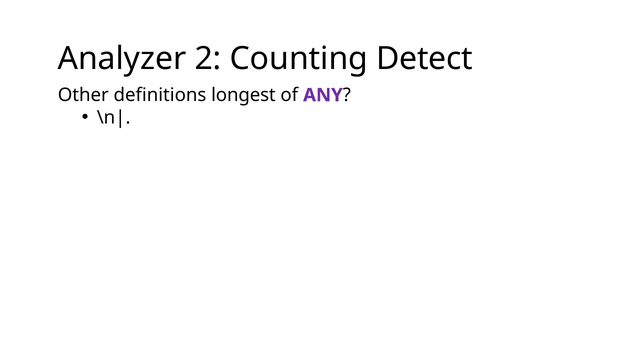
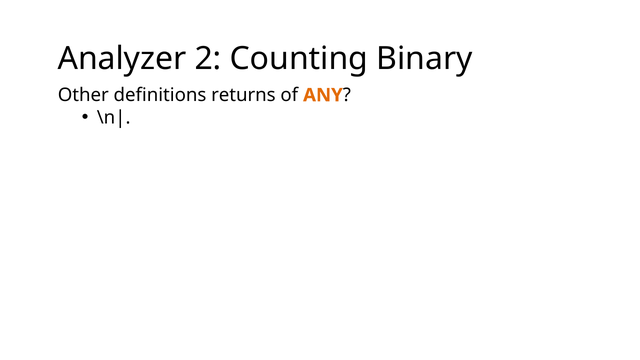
Detect: Detect -> Binary (424, 59)
longest: longest -> returns (243, 95)
ANY colour: purple -> orange (323, 95)
